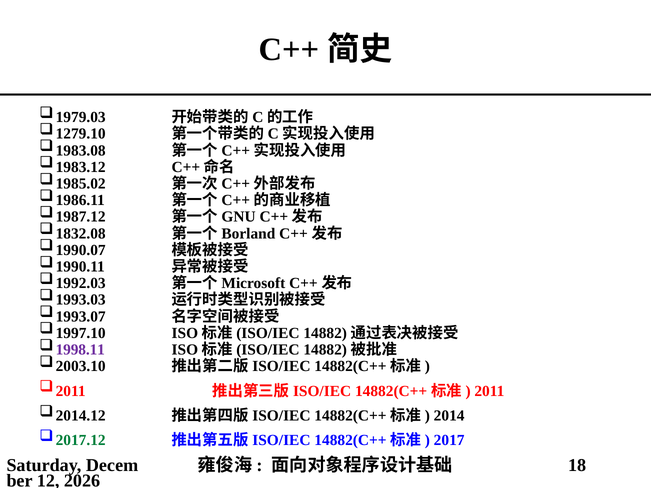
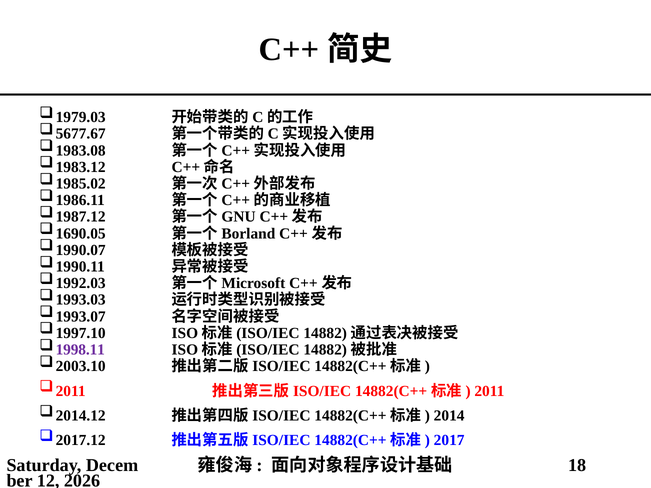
1279.10: 1279.10 -> 5677.67 (81, 134)
1832.08: 1832.08 -> 1690.05 (81, 234)
2017.12 colour: green -> black (81, 441)
